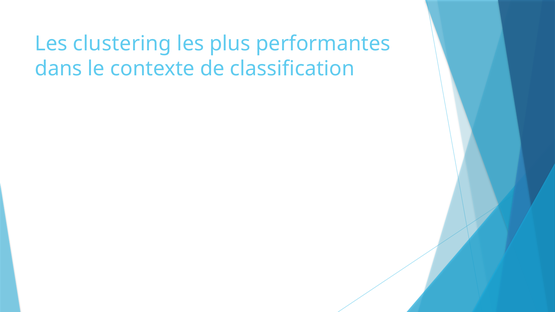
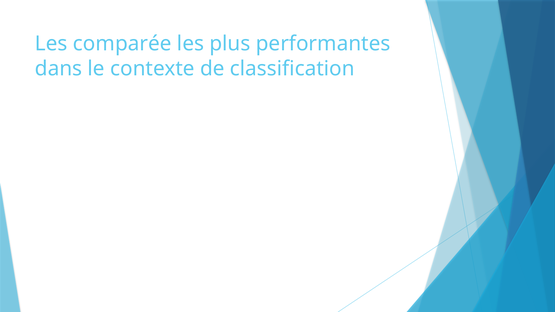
clustering: clustering -> comparée (122, 44)
